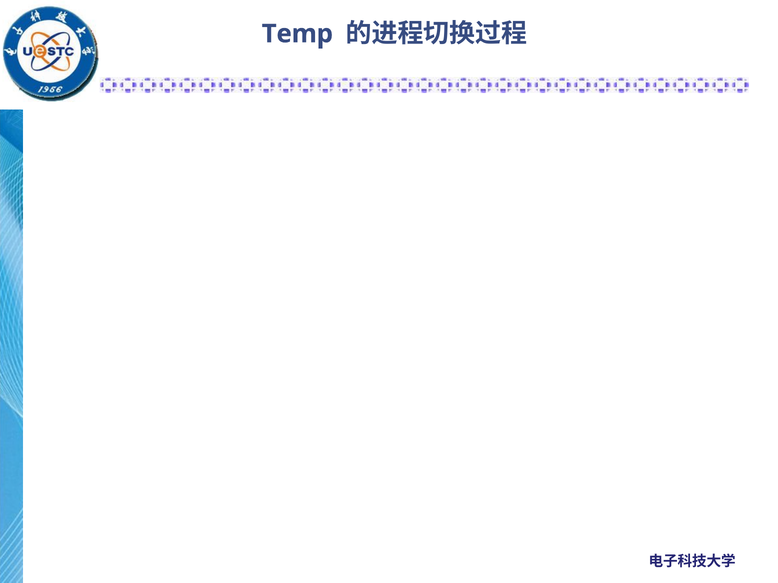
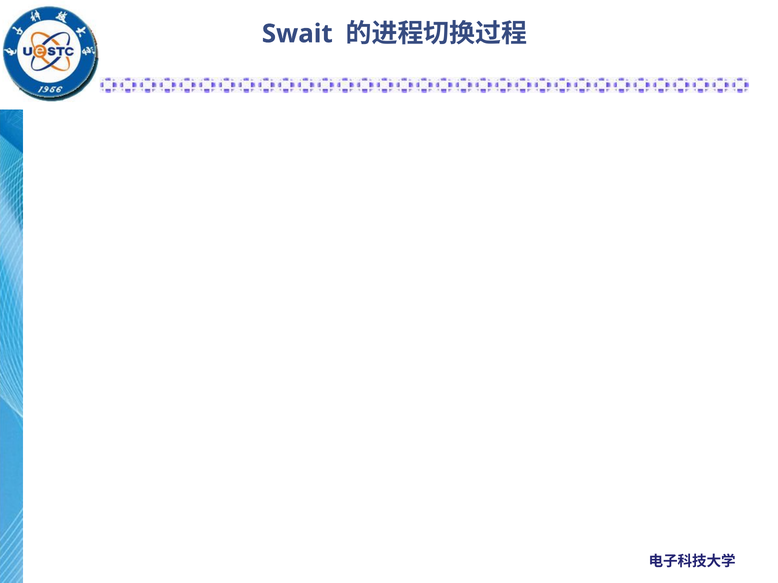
Temp: Temp -> Swait (297, 34)
